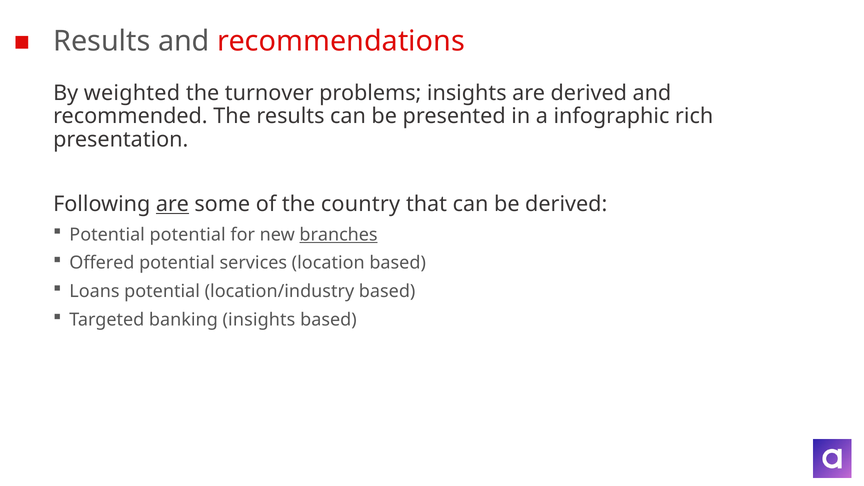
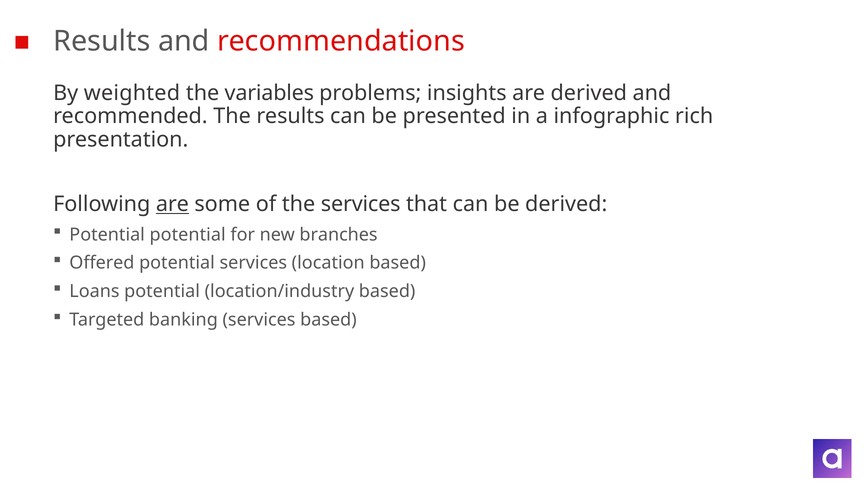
turnover: turnover -> variables (269, 93)
the country: country -> services (361, 204)
branches underline: present -> none (339, 235)
banking insights: insights -> services (259, 320)
